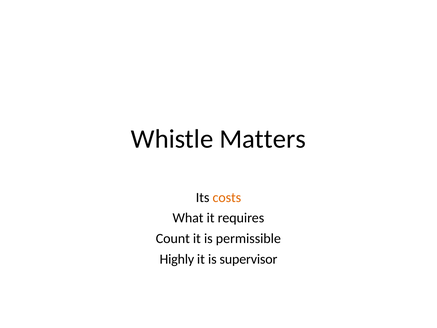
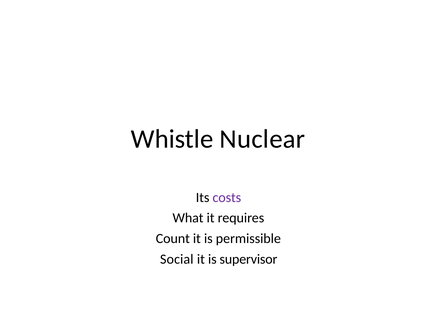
Matters: Matters -> Nuclear (262, 139)
costs colour: orange -> purple (227, 197)
Highly: Highly -> Social (177, 259)
